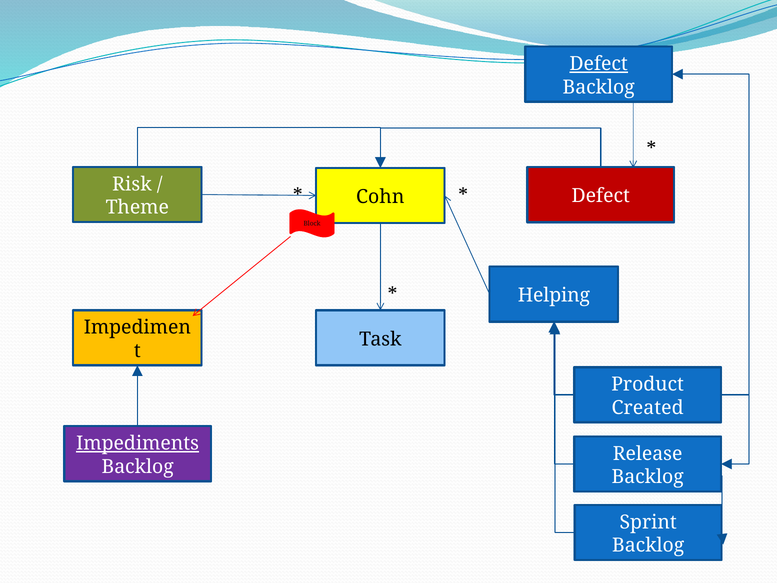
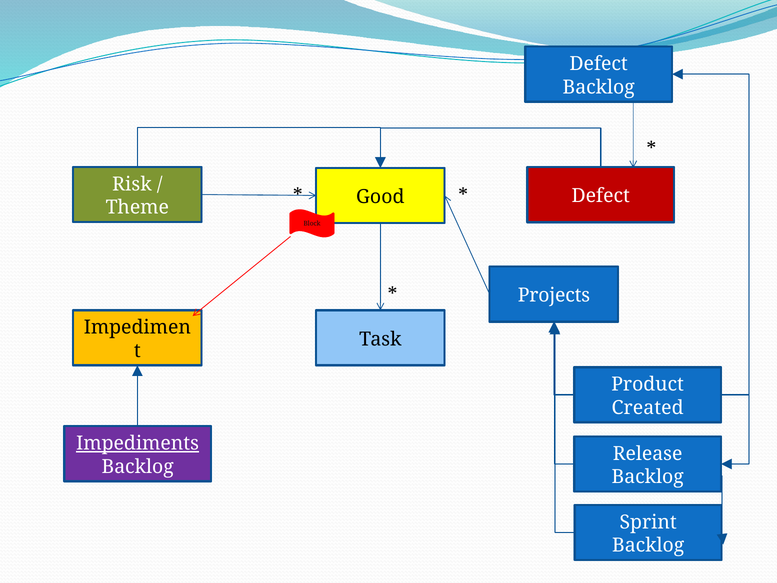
Defect underline: present -> none (599, 64)
Cohn: Cohn -> Good (380, 197)
Helping: Helping -> Projects (554, 295)
